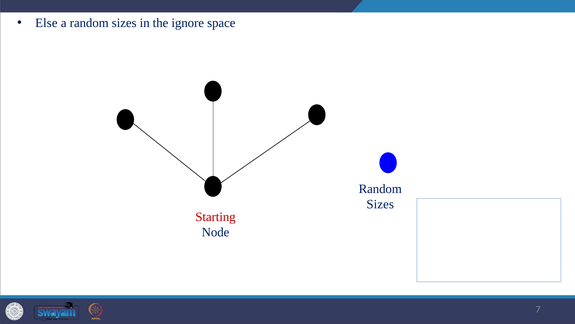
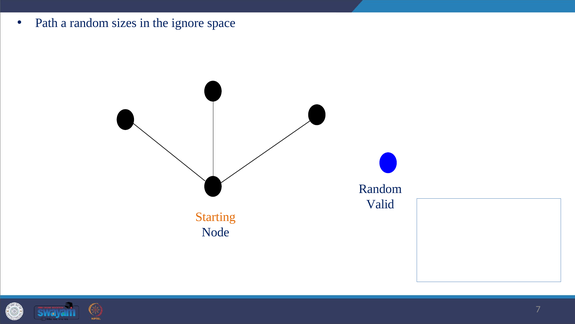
Else: Else -> Path (46, 23)
Sizes: Sizes -> Valid (380, 204)
Starting colour: red -> orange (215, 217)
